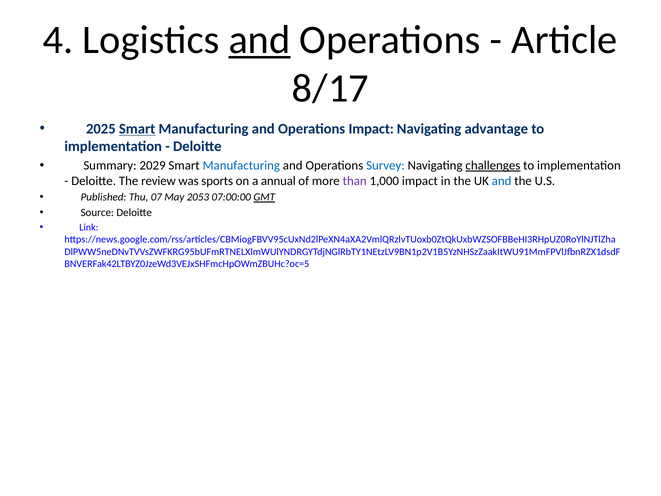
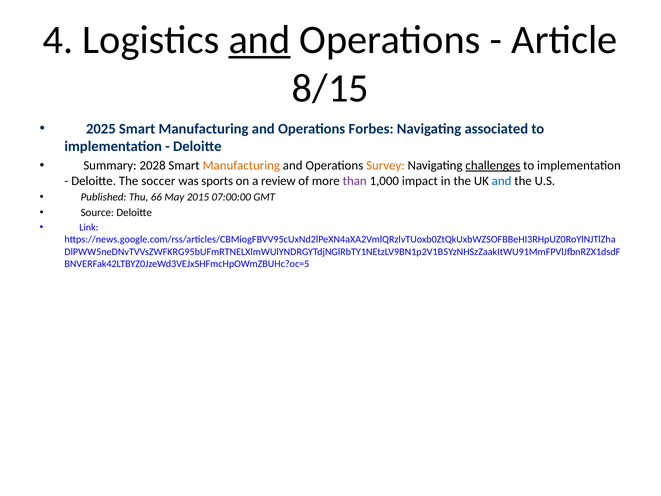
8/17: 8/17 -> 8/15 (330, 88)
Smart underline: present -> none (137, 129)
Operations Impact: Impact -> Forbes (371, 129)
advantage: advantage -> associated (496, 129)
2029: 2029 -> 2028 (153, 165)
Manufacturing colour: blue -> orange (241, 165)
Survey colour: blue -> orange (385, 165)
review: review -> soccer (158, 181)
annual: annual -> review (278, 181)
07: 07 -> 66 (156, 197)
2053: 2053 -> 2015 (198, 197)
GMT underline: present -> none (264, 197)
